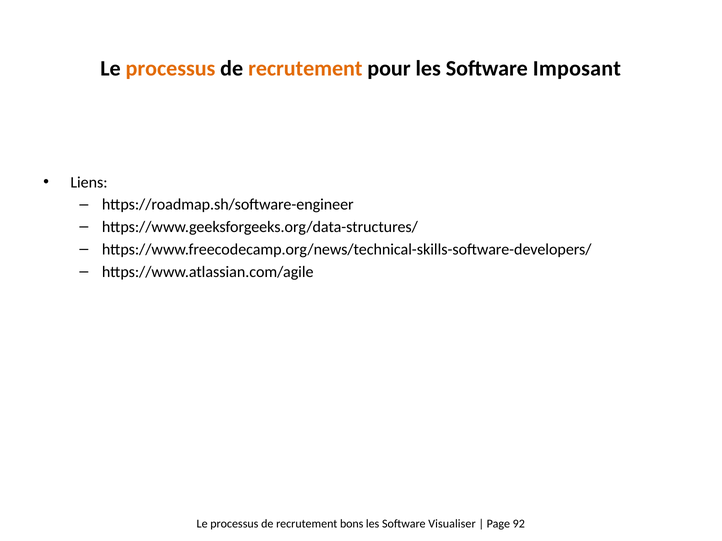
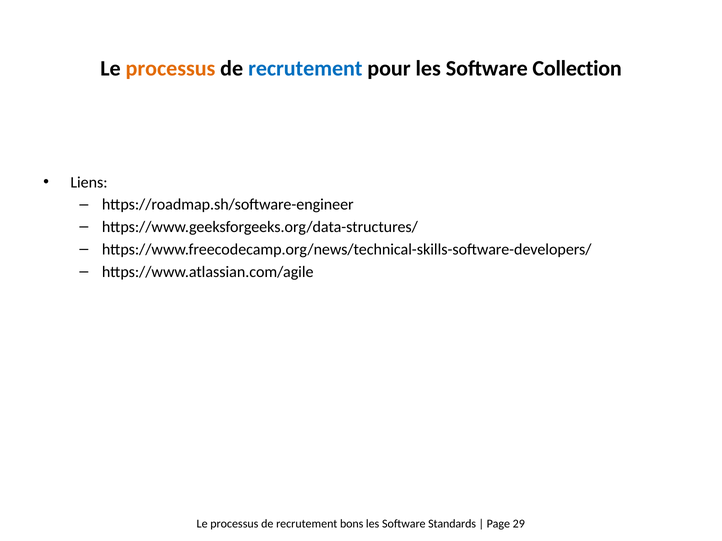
recrutement colour: orange -> blue (305, 68)
Imposant: Imposant -> Collection (577, 68)
Visualiser: Visualiser -> Standards (452, 524)
92: 92 -> 29 (519, 524)
